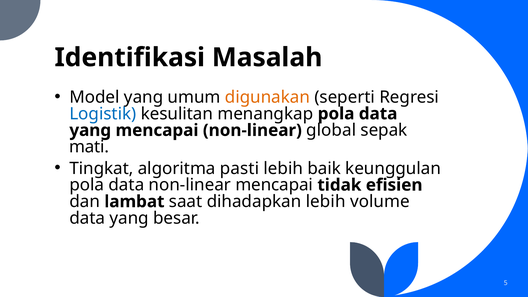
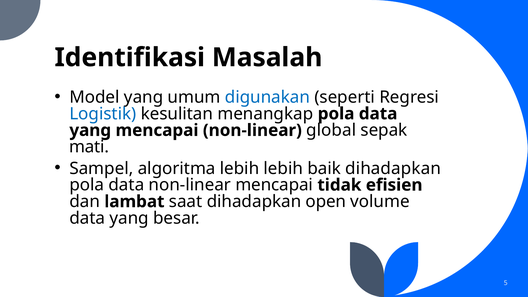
digunakan colour: orange -> blue (267, 97)
Tingkat: Tingkat -> Sampel (101, 168)
algoritma pasti: pasti -> lebih (240, 168)
baik keunggulan: keunggulan -> dihadapkan (393, 168)
dihadapkan lebih: lebih -> open (326, 202)
